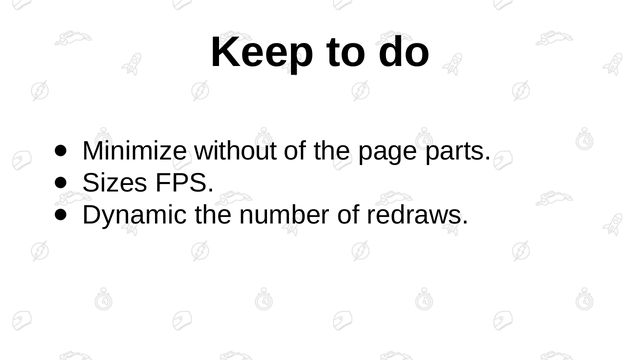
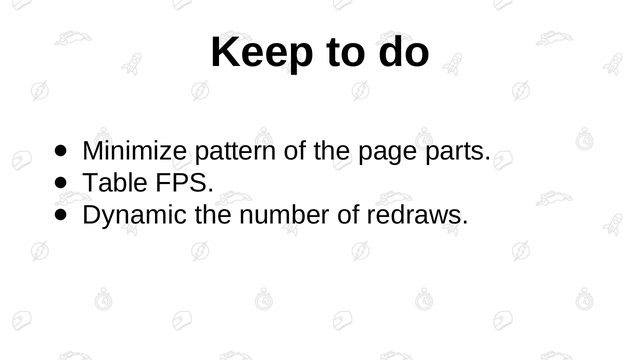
without: without -> pattern (236, 151)
Sizes: Sizes -> Table (115, 183)
